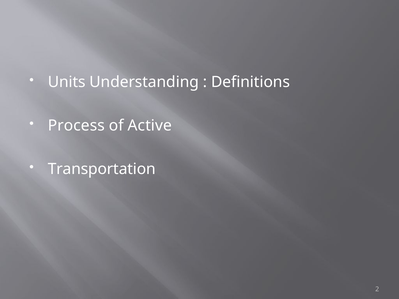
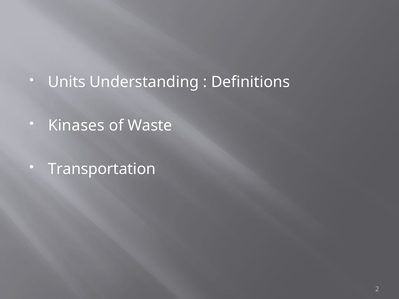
Process: Process -> Kinases (76, 126)
Active: Active -> Waste (150, 126)
